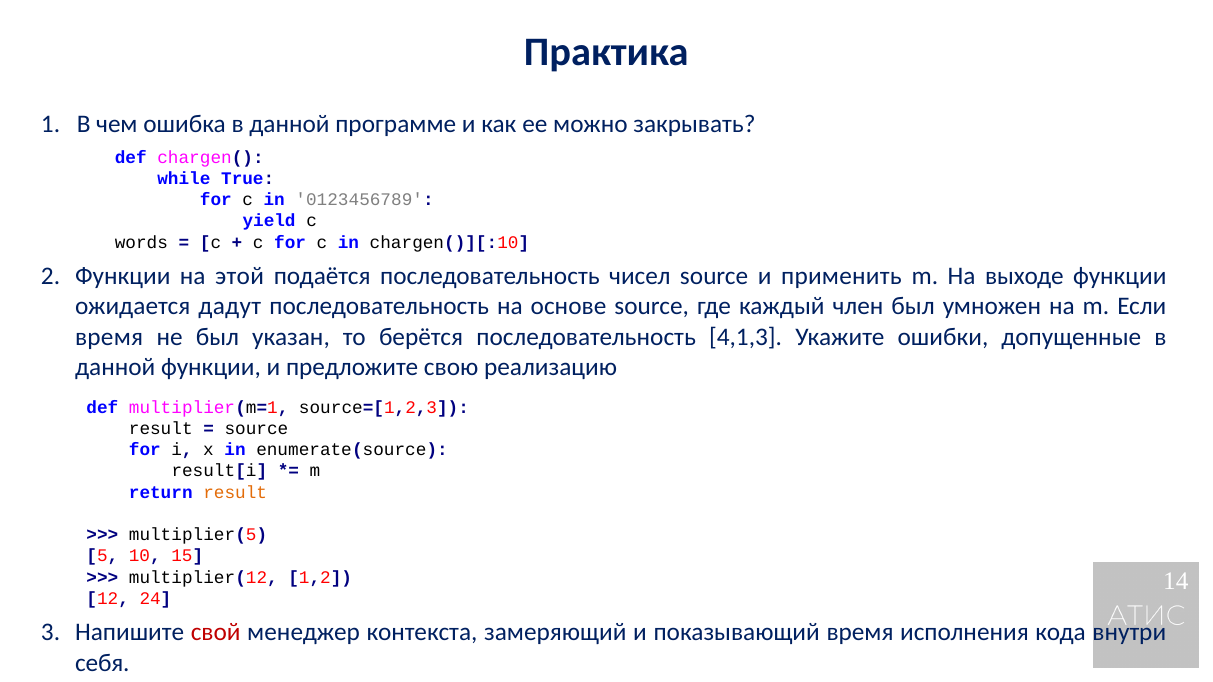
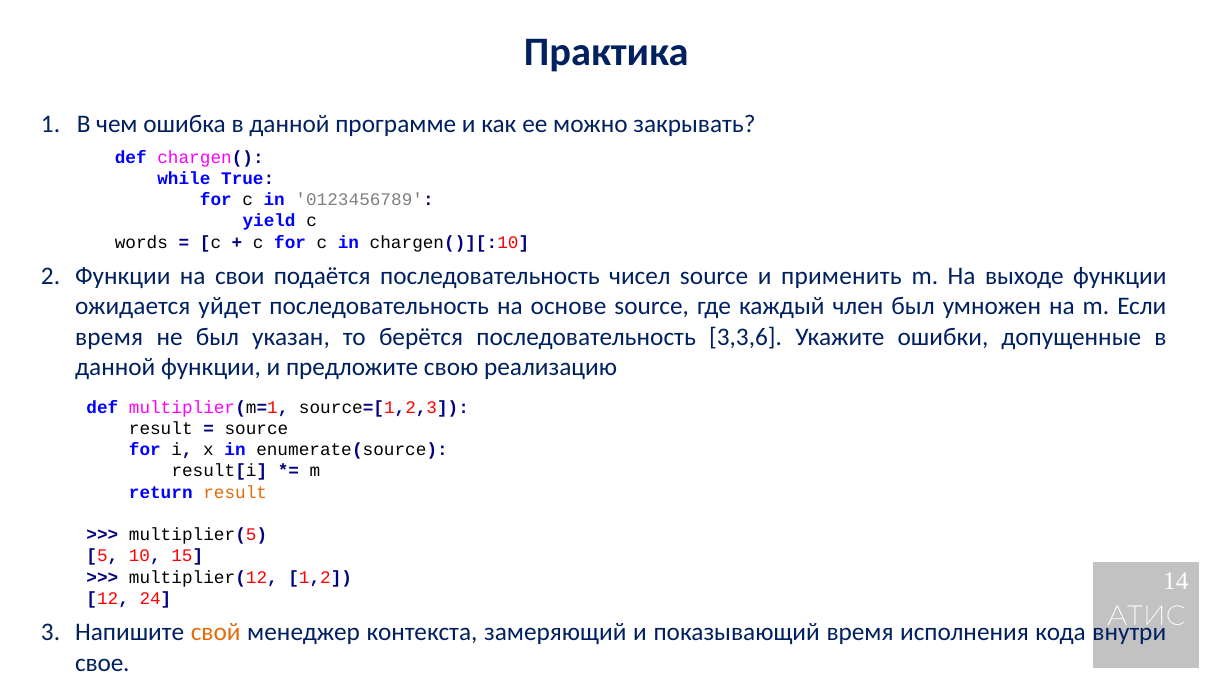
этой: этой -> свои (240, 276)
дадут: дадут -> уйдет (230, 307)
4,1,3: 4,1,3 -> 3,3,6 (746, 337)
свой colour: red -> orange (216, 633)
себя: себя -> свое (102, 663)
